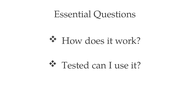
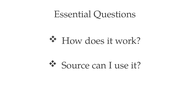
Tested: Tested -> Source (76, 65)
